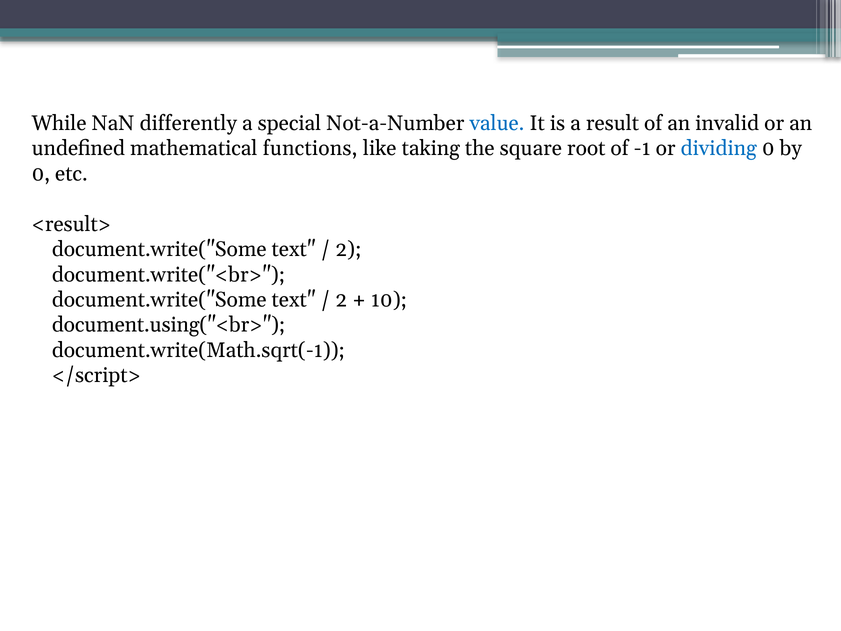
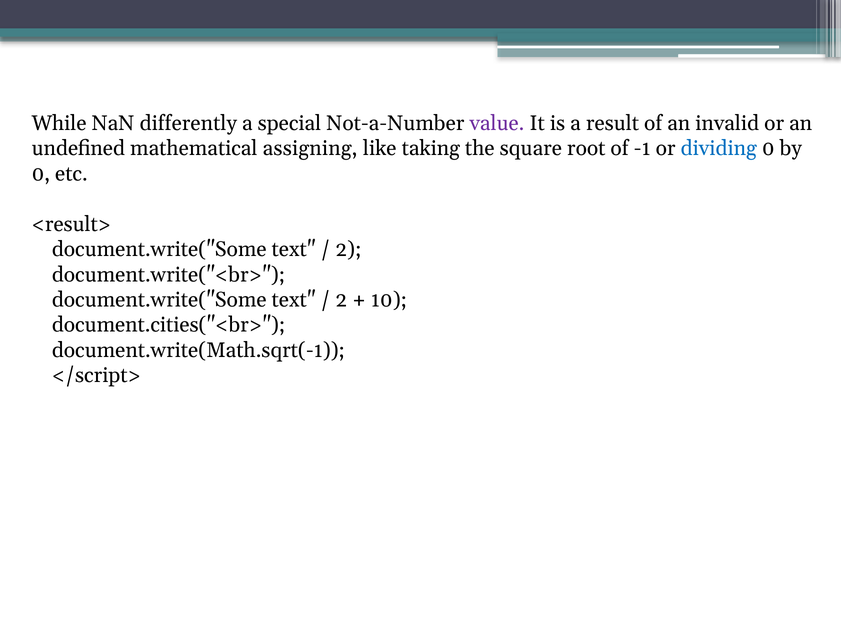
value colour: blue -> purple (497, 123)
functions: functions -> assigning (310, 148)
document.using("<br>: document.using("<br> -> document.cities("<br> (169, 325)
